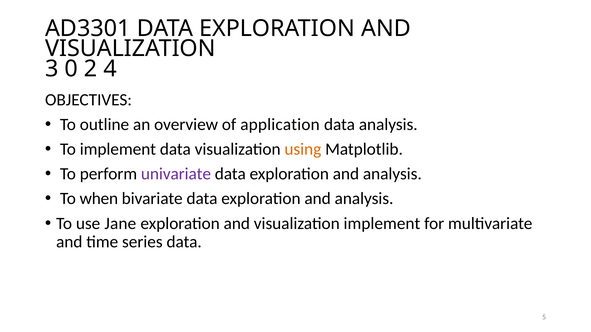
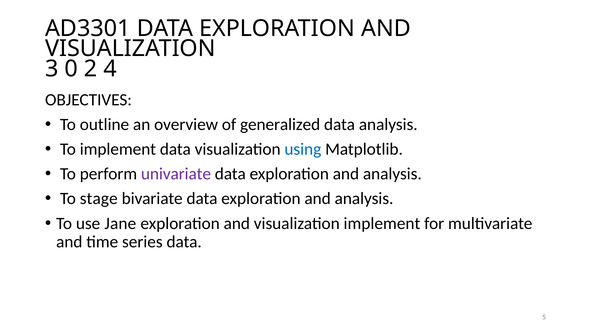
application: application -> generalized (280, 125)
using colour: orange -> blue (303, 149)
when: when -> stage (99, 199)
